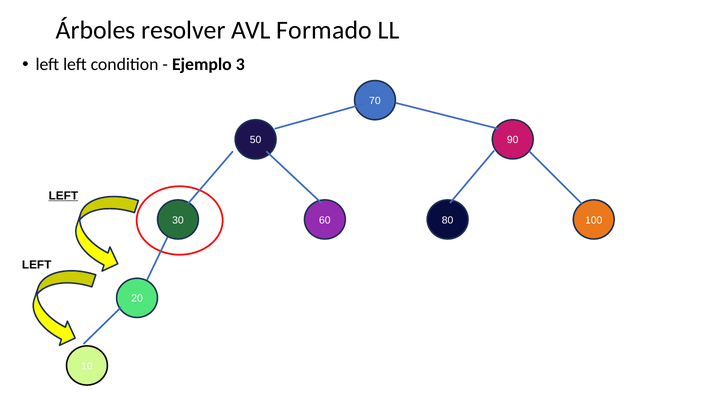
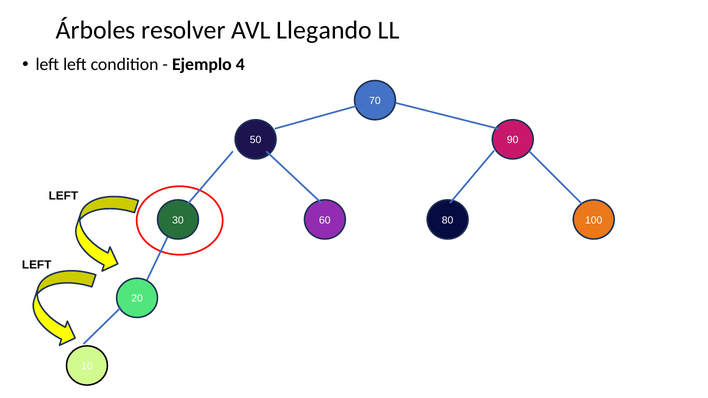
Formado: Formado -> Llegando (324, 30)
3: 3 -> 4 (240, 65)
LEFT underline: present -> none (63, 196)
